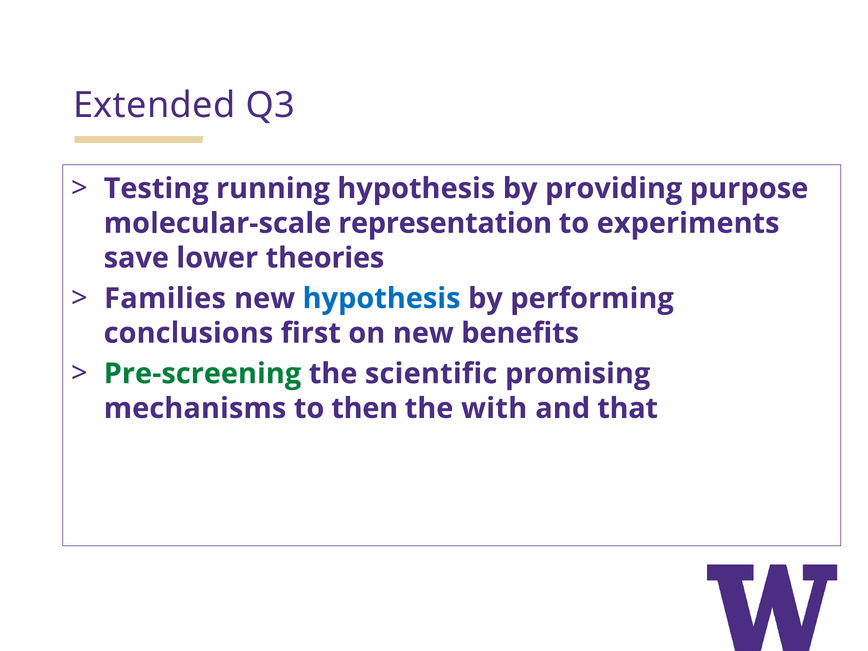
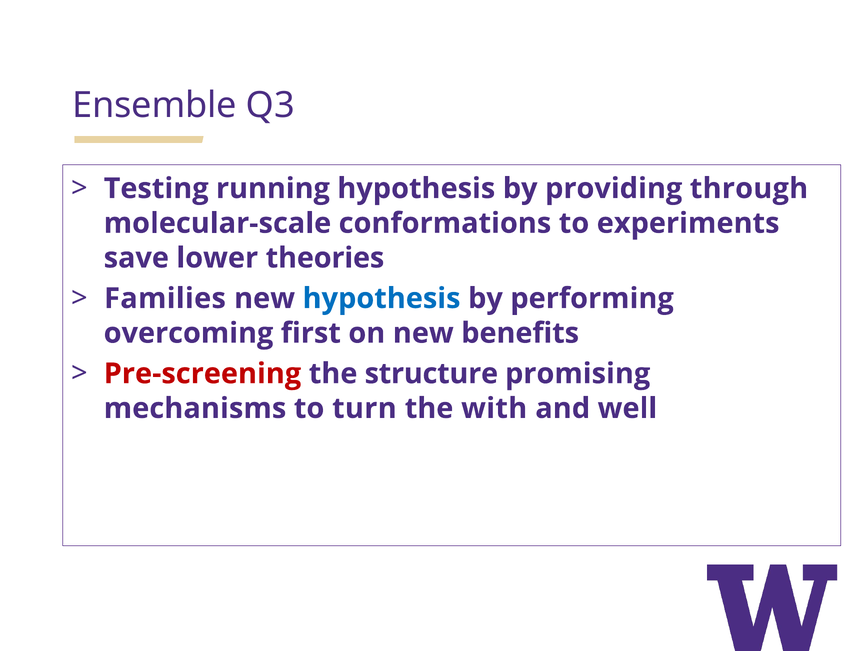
Extended: Extended -> Ensemble (155, 105)
purpose: purpose -> through (749, 189)
representation: representation -> conformations (445, 223)
conclusions: conclusions -> overcoming (189, 333)
Pre-screening colour: green -> red (202, 374)
scientific: scientific -> structure (431, 374)
then: then -> turn (364, 408)
that: that -> well (627, 408)
